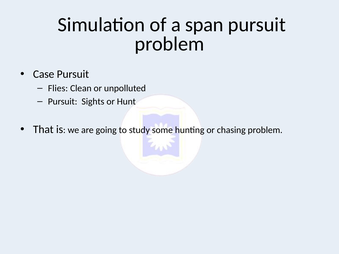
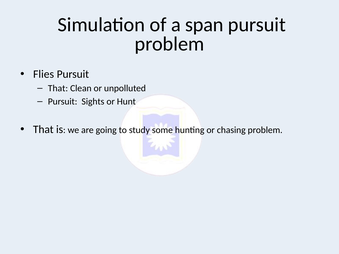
Case: Case -> Flies (44, 74)
Flies: Flies -> That (58, 88)
